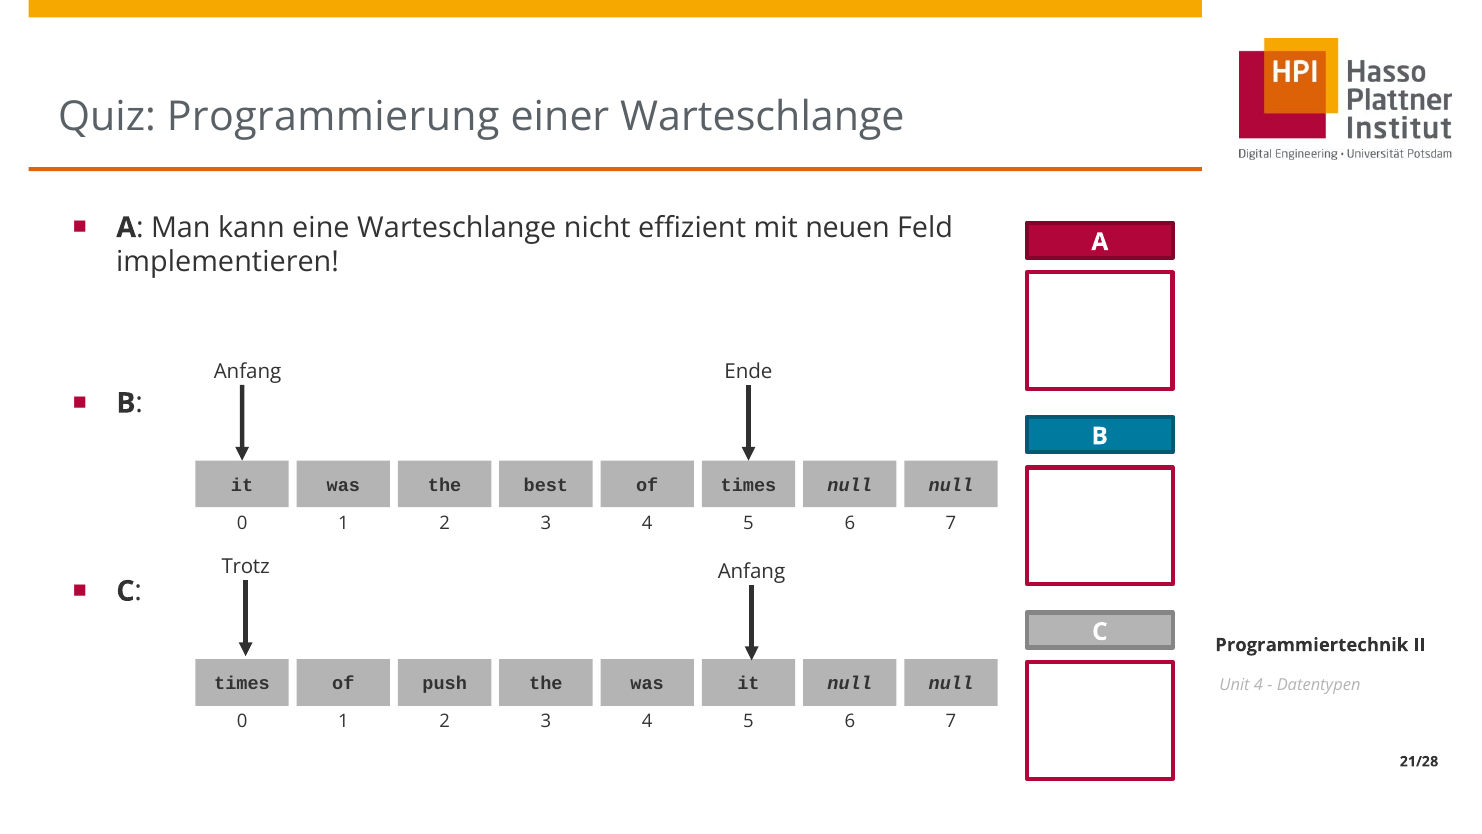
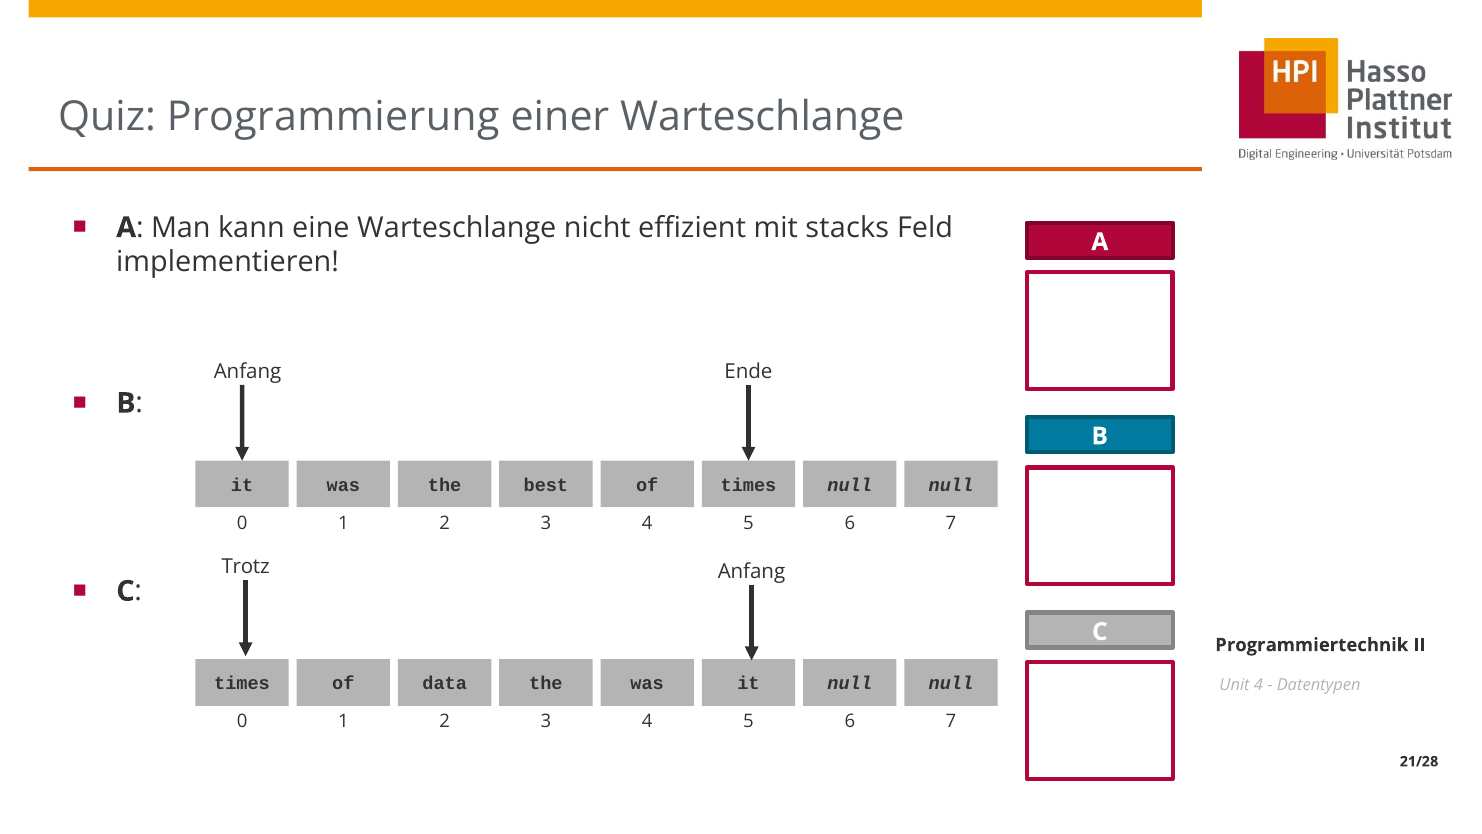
neuen: neuen -> stacks (847, 228)
push: push -> data (445, 684)
